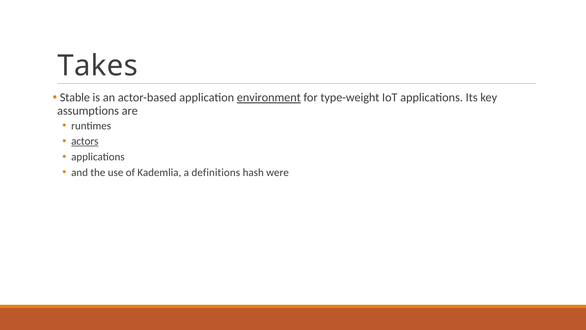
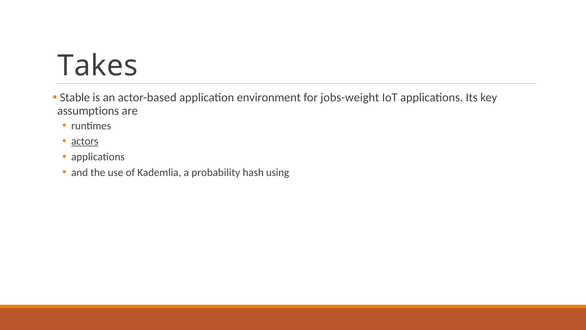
environment underline: present -> none (269, 97)
type-weight: type-weight -> jobs-weight (350, 97)
definitions: definitions -> probability (216, 172)
were: were -> using (278, 172)
